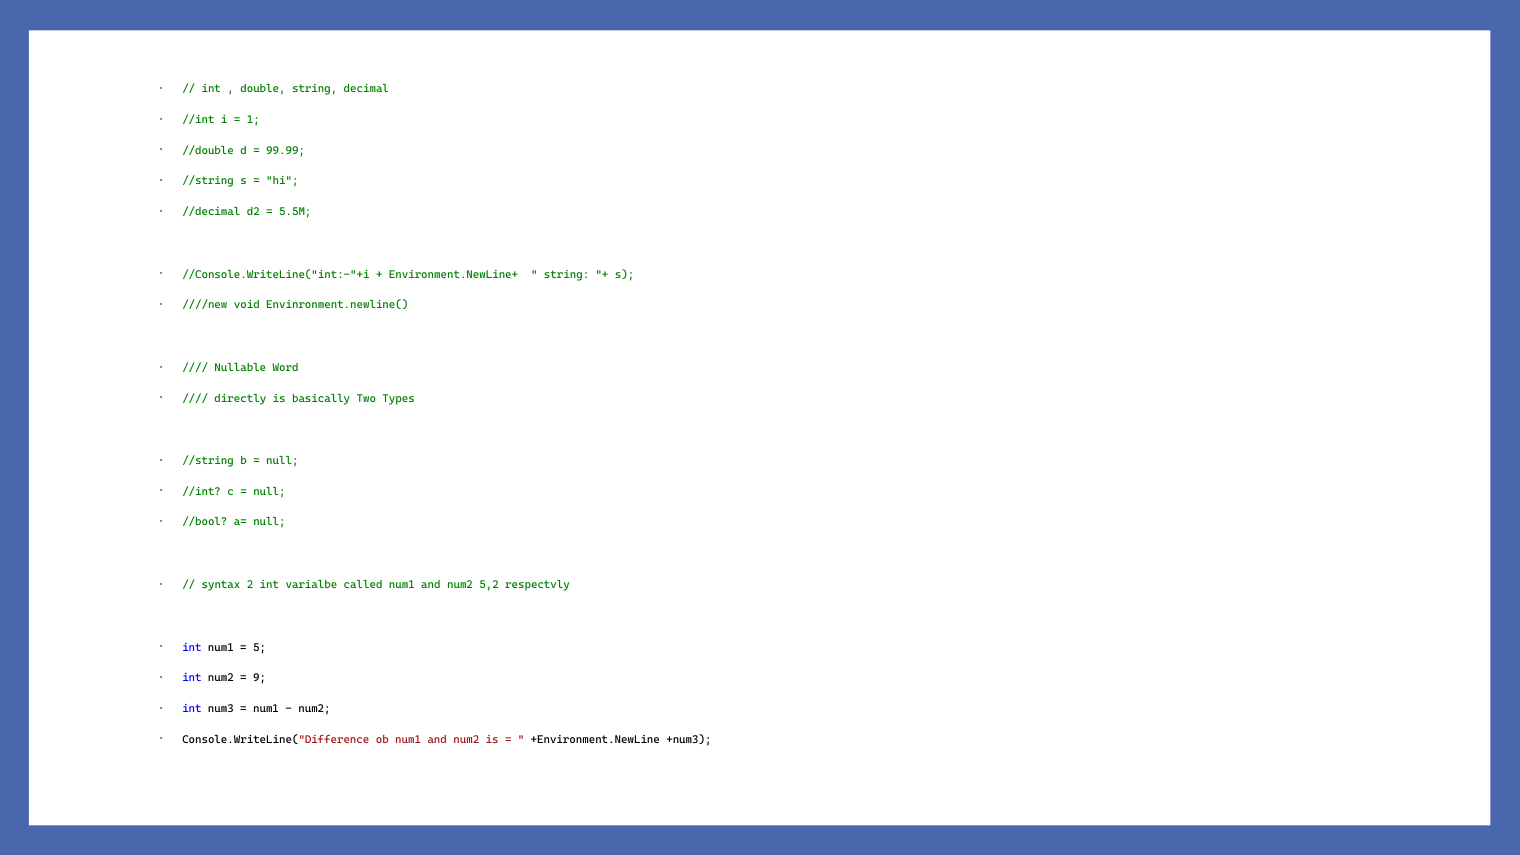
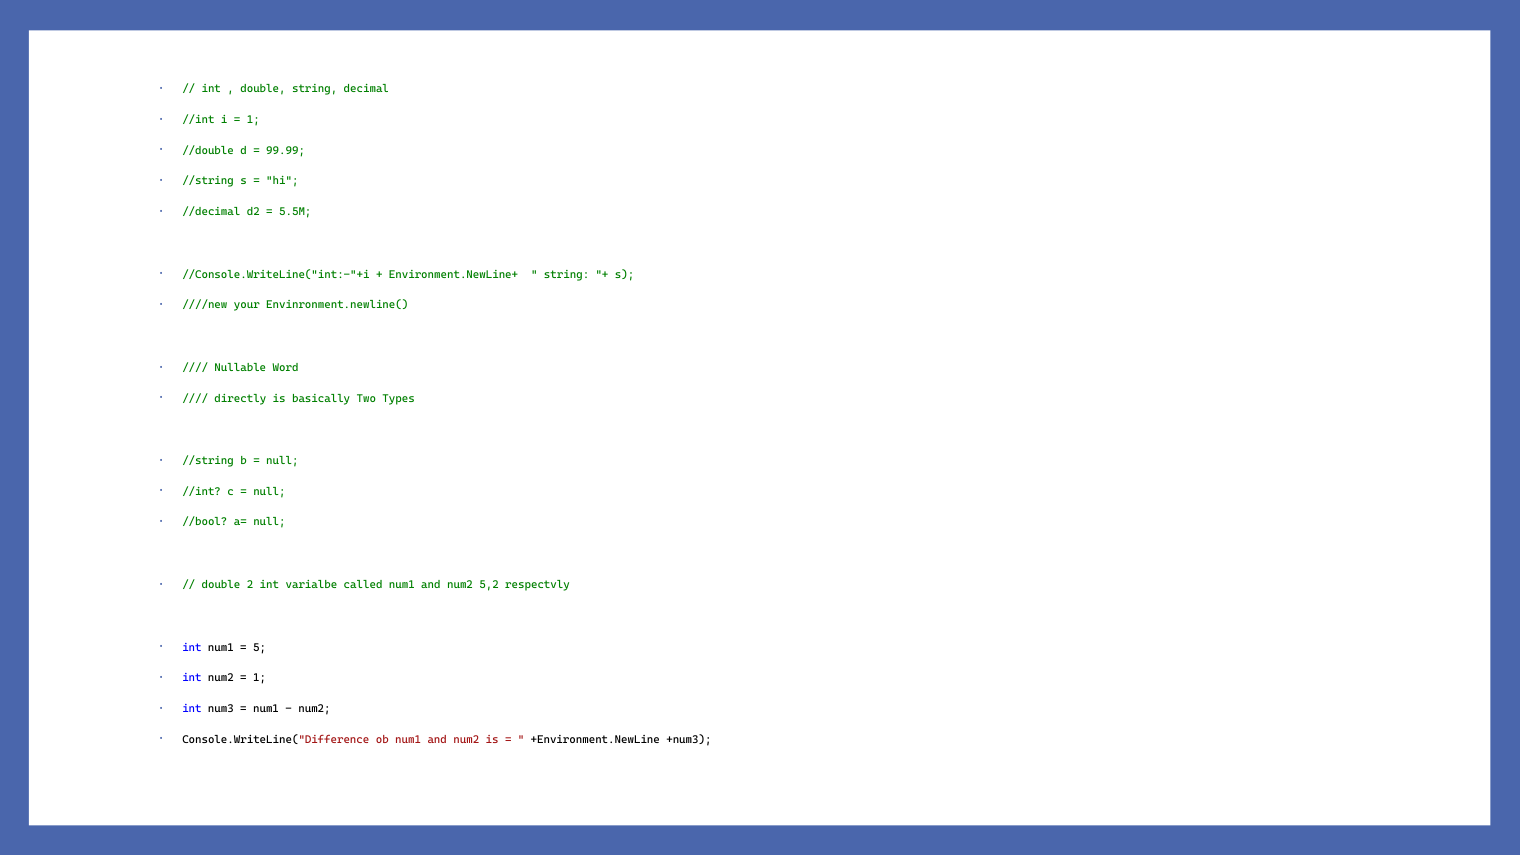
void: void -> your (247, 305)
syntax: syntax -> double (221, 585)
9: 9 -> 1 (260, 678)
